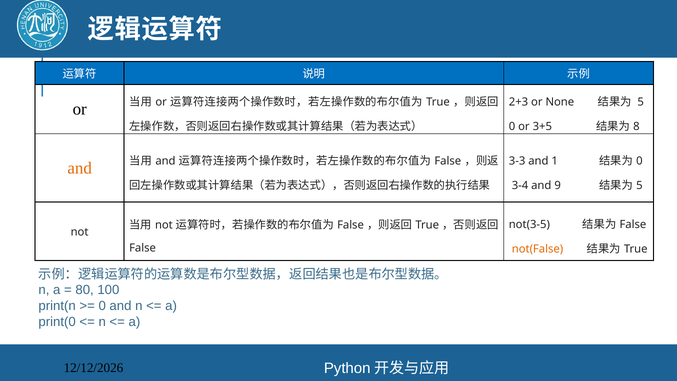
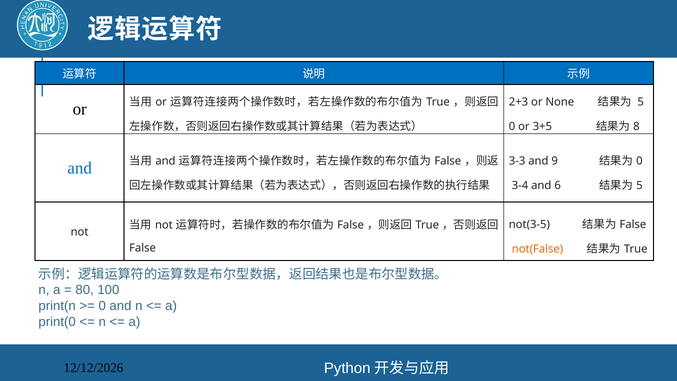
1: 1 -> 9 (555, 161)
and colour: orange -> blue (80, 168)
9: 9 -> 6 (558, 185)
